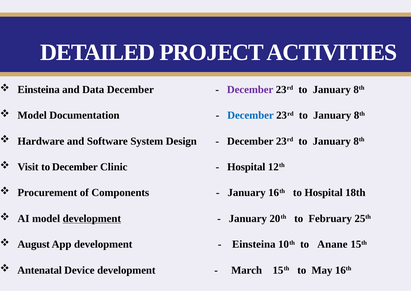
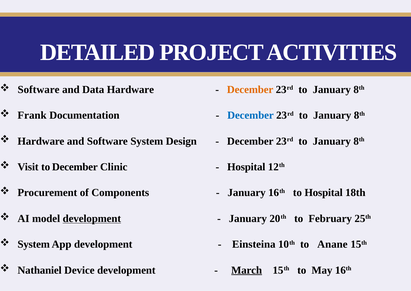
Einsteina: Einsteina -> Software (39, 89)
Data December: December -> Hardware (130, 89)
December colour: purple -> orange (250, 89)
Model: Model -> Frank (32, 115)
August: August -> System (34, 244)
Antenatal: Antenatal -> Nathaniel (40, 270)
March underline: none -> present (247, 270)
